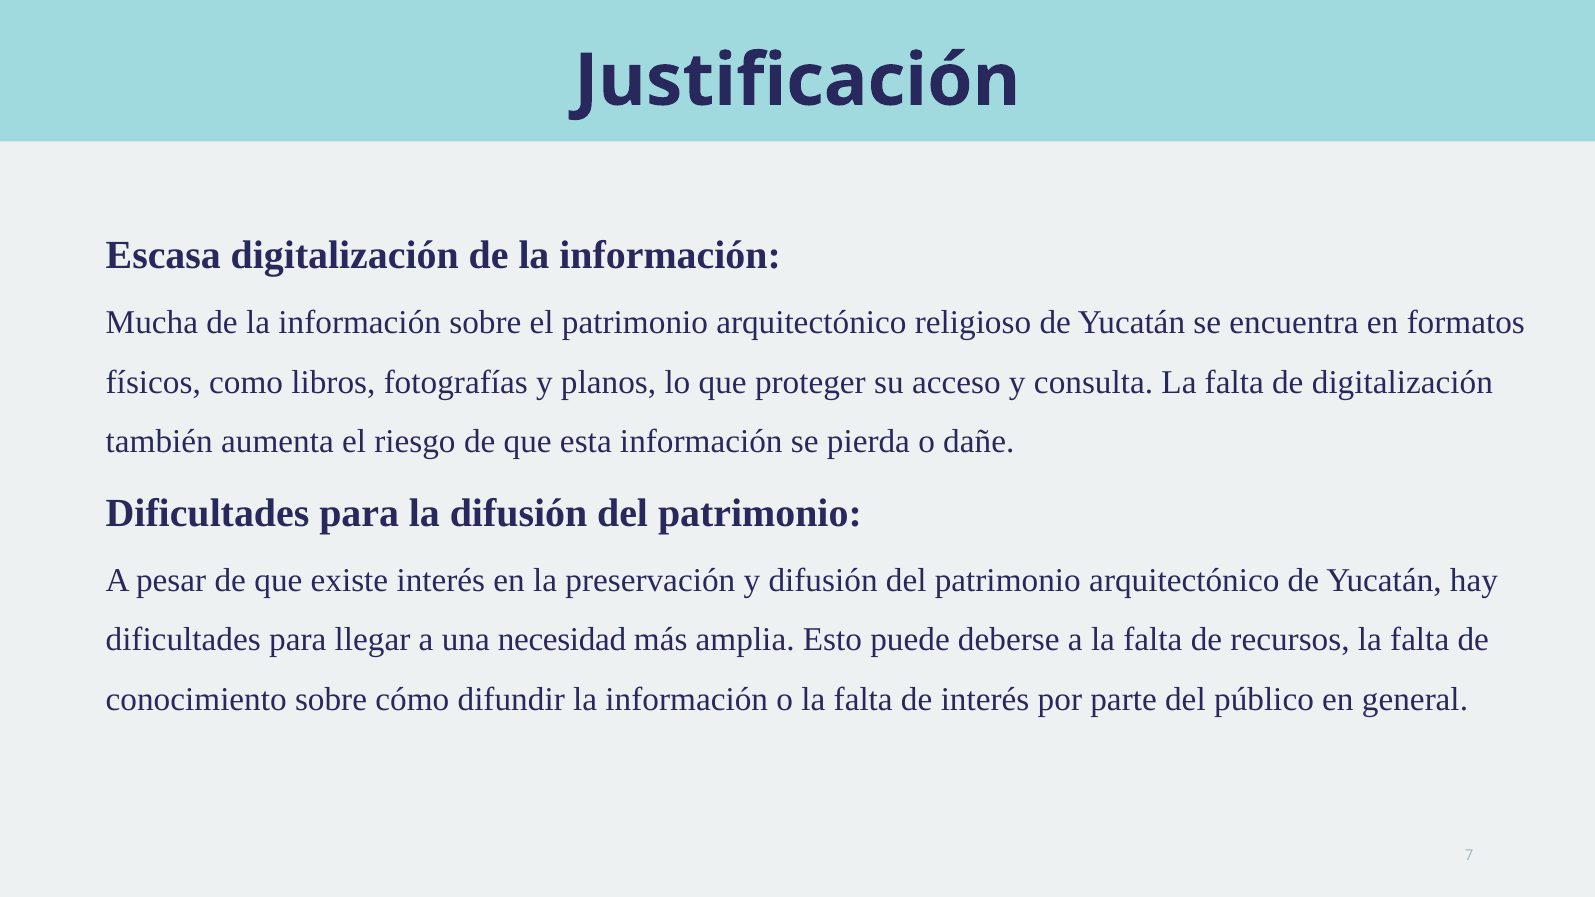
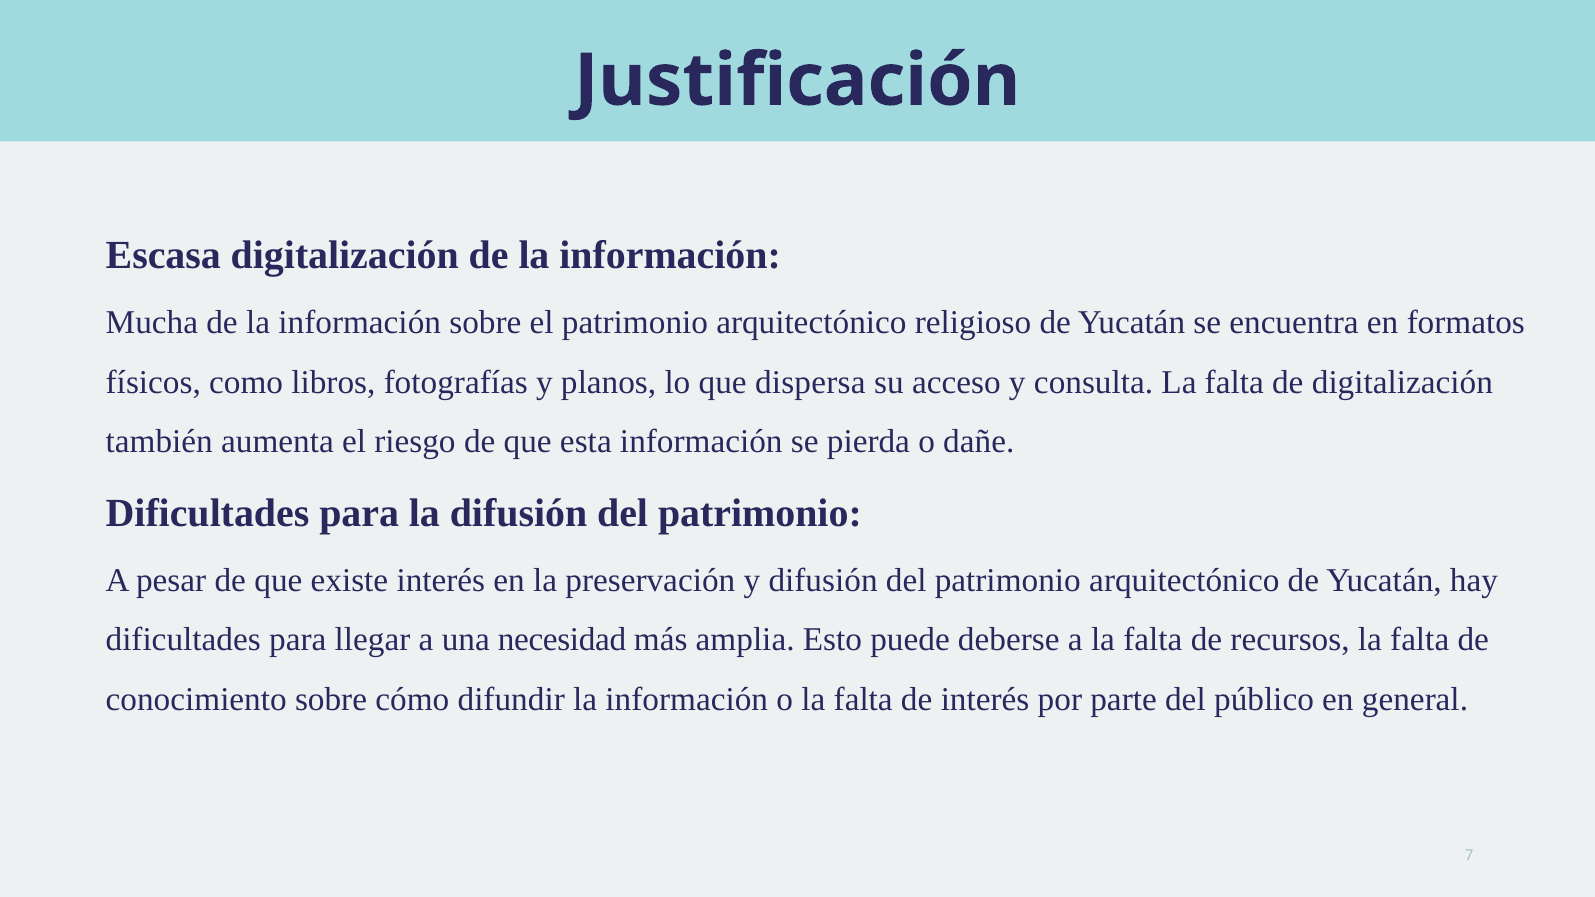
proteger: proteger -> dispersa (810, 382)
